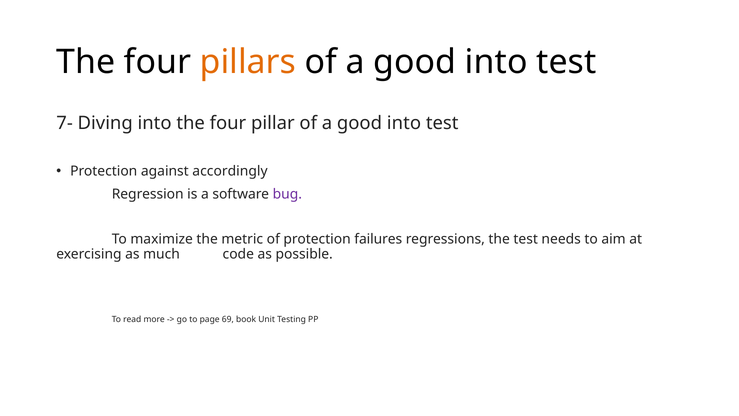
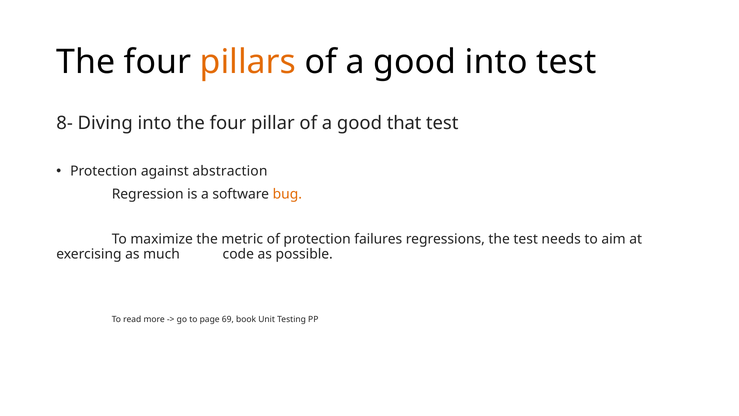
7-: 7- -> 8- (65, 123)
into: into -> that (404, 123)
accordingly: accordingly -> abstraction (230, 171)
bug colour: purple -> orange (287, 194)
